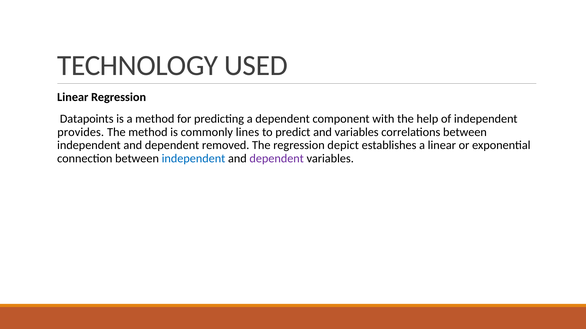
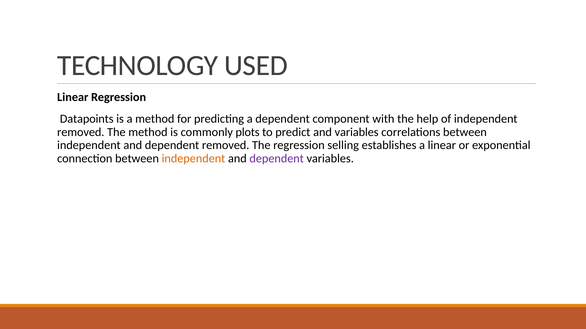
provides: provides -> removed (81, 132)
lines: lines -> plots (248, 132)
depict: depict -> selling (343, 146)
independent colour: blue -> orange (193, 159)
